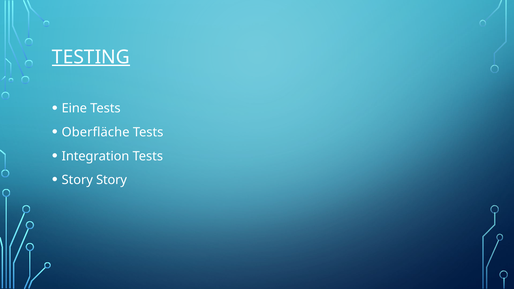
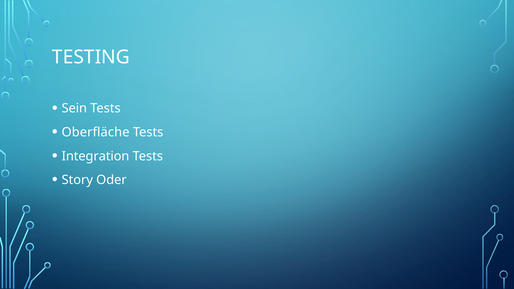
TESTING underline: present -> none (91, 57)
Eine: Eine -> Sein (74, 108)
Story Story: Story -> Oder (111, 180)
